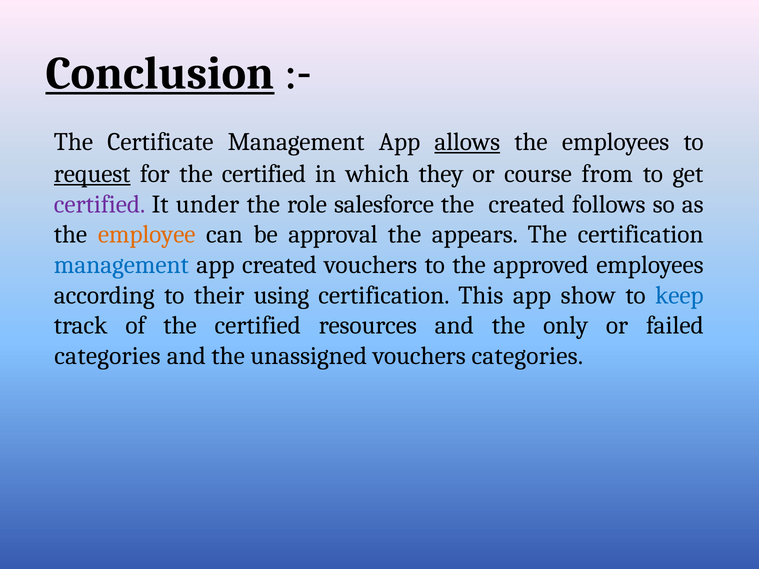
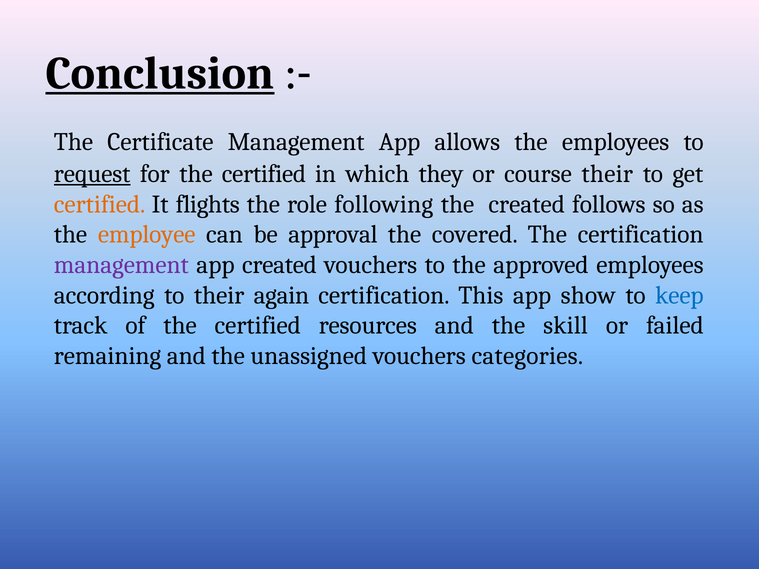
allows underline: present -> none (467, 142)
course from: from -> their (607, 174)
certified colour: purple -> orange (100, 204)
under: under -> flights (208, 204)
salesforce: salesforce -> following (384, 204)
appears: appears -> covered (475, 235)
management colour: blue -> purple (121, 265)
using: using -> again (281, 295)
only: only -> skill (565, 326)
categories: categories -> remaining (108, 356)
